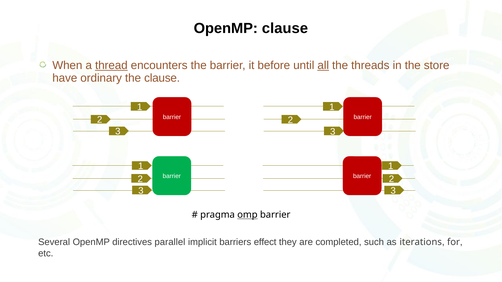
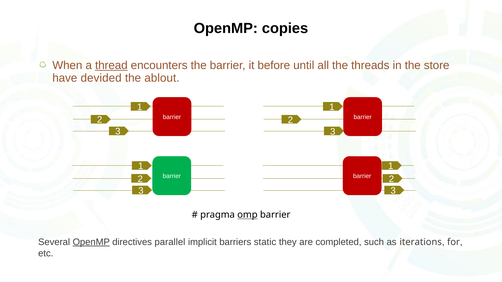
OpenMP clause: clause -> copies (285, 28)
all underline: present -> none (323, 66)
ordinary: ordinary -> devided (101, 78)
the clause: clause -> ablout (162, 78)
OpenMP underline: none -> present (91, 242)
effect: effect -> static (265, 242)
